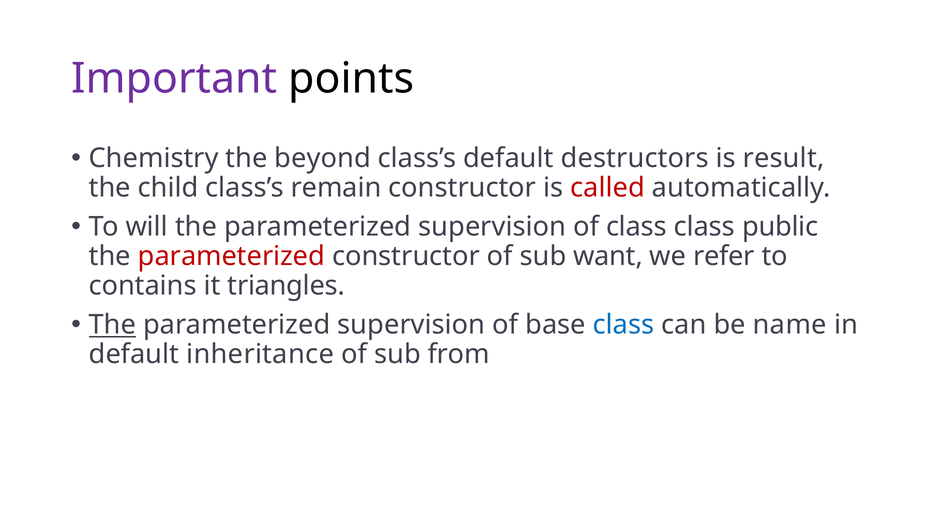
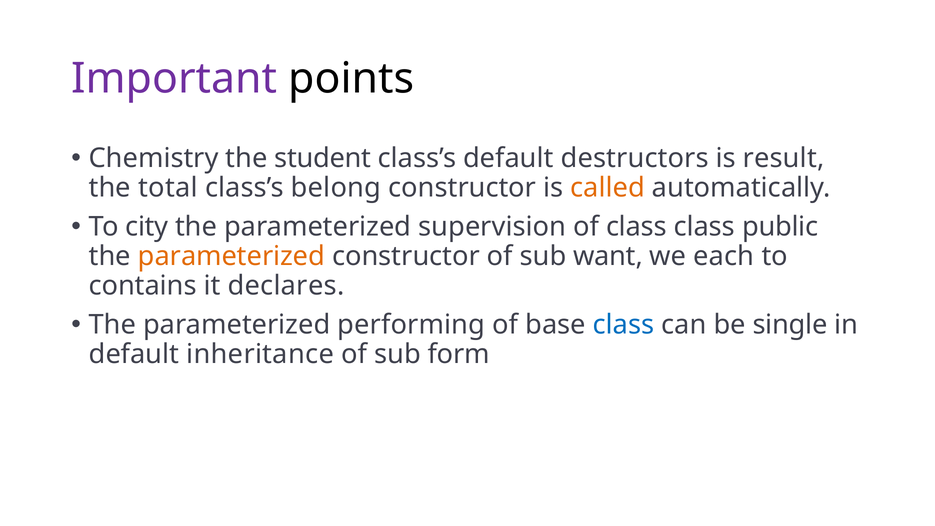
beyond: beyond -> student (323, 158)
child: child -> total (168, 188)
remain: remain -> belong (336, 188)
called colour: red -> orange (608, 188)
will: will -> city (147, 227)
parameterized colour: red -> orange (231, 256)
refer: refer -> each (724, 256)
triangles: triangles -> declares (286, 286)
The underline: present -> none (112, 325)
supervision: supervision -> performing (411, 325)
name: name -> single (790, 325)
from: from -> form (459, 354)
